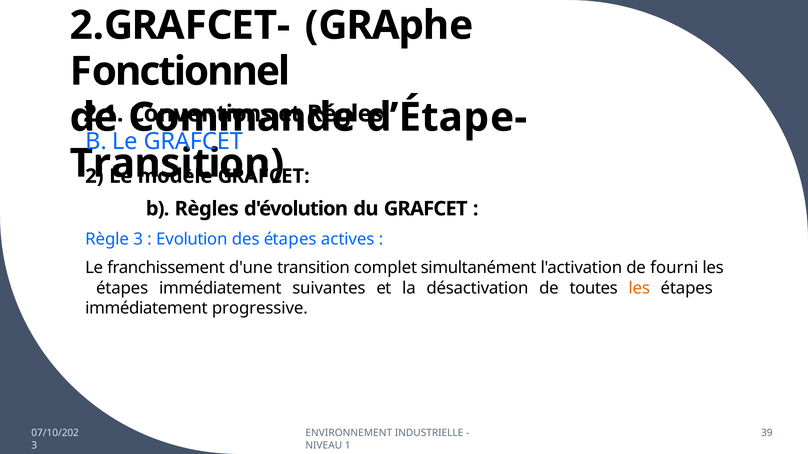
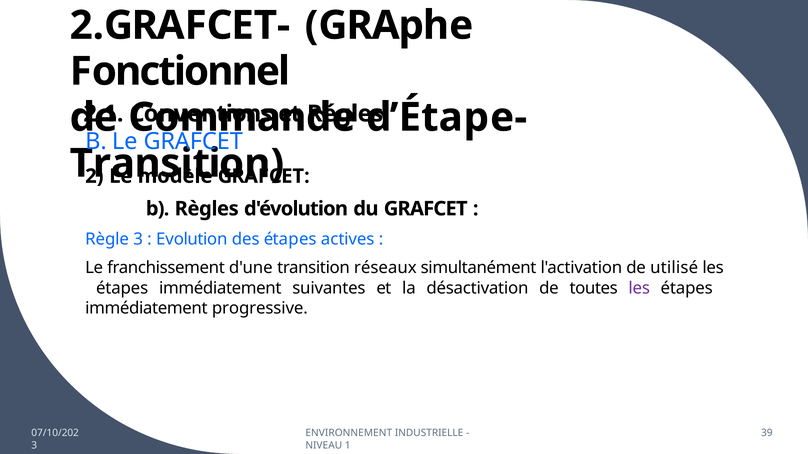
complet: complet -> réseaux (385, 268)
fourni: fourni -> utilisé (674, 268)
les colour: orange -> purple (639, 288)
